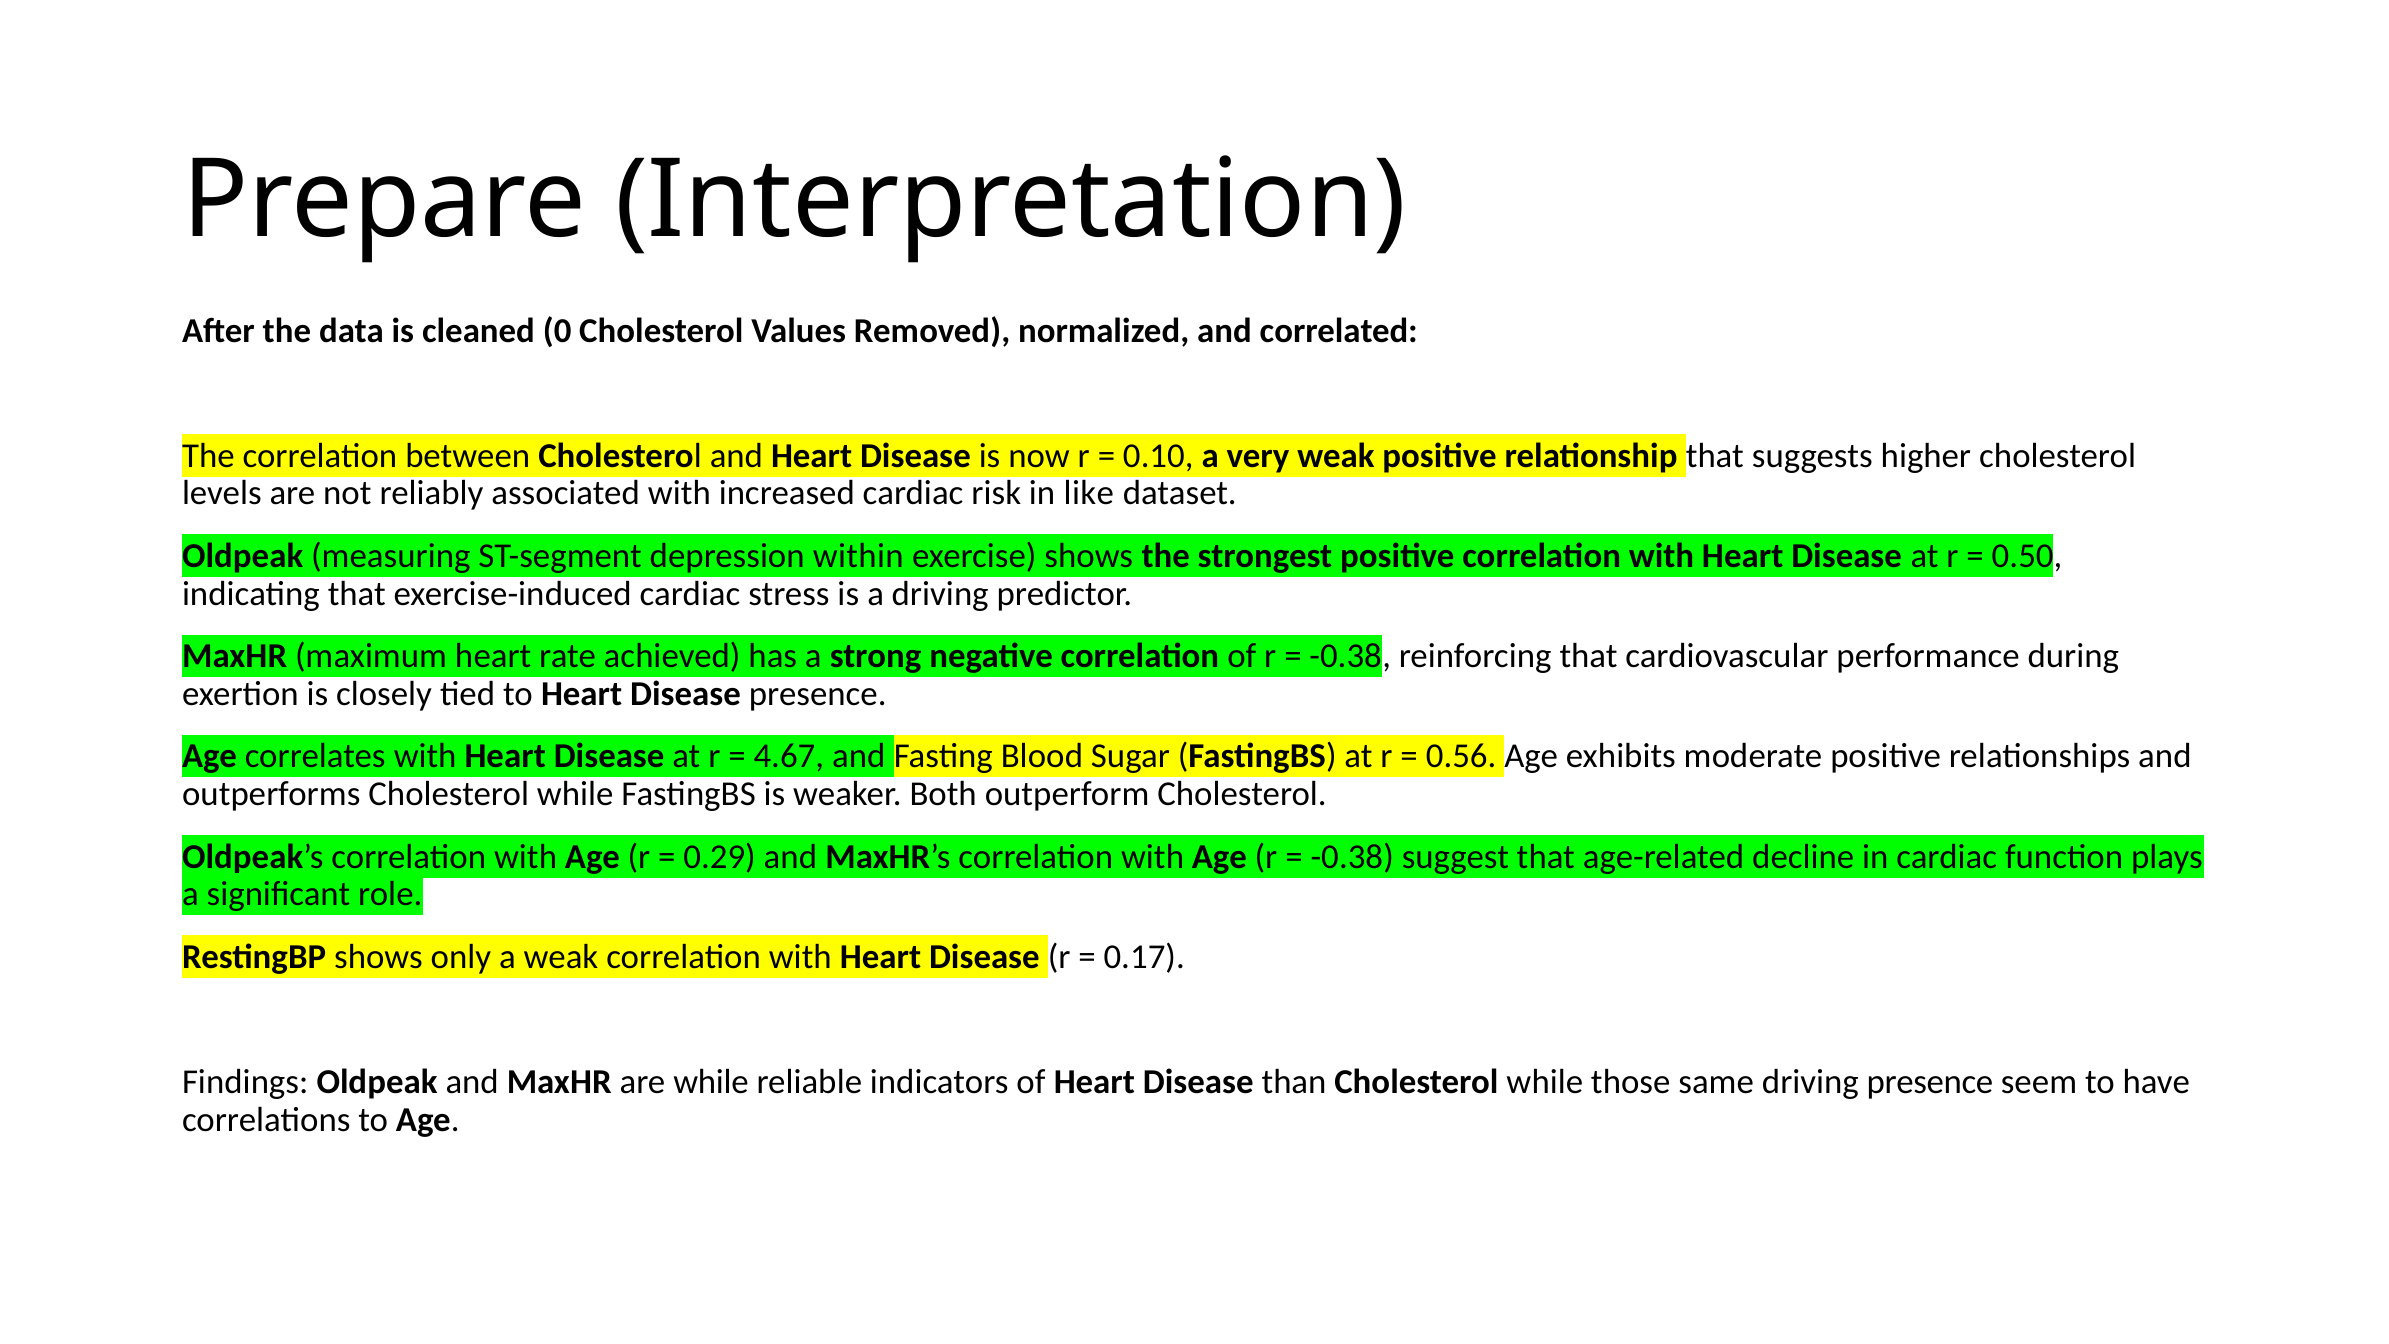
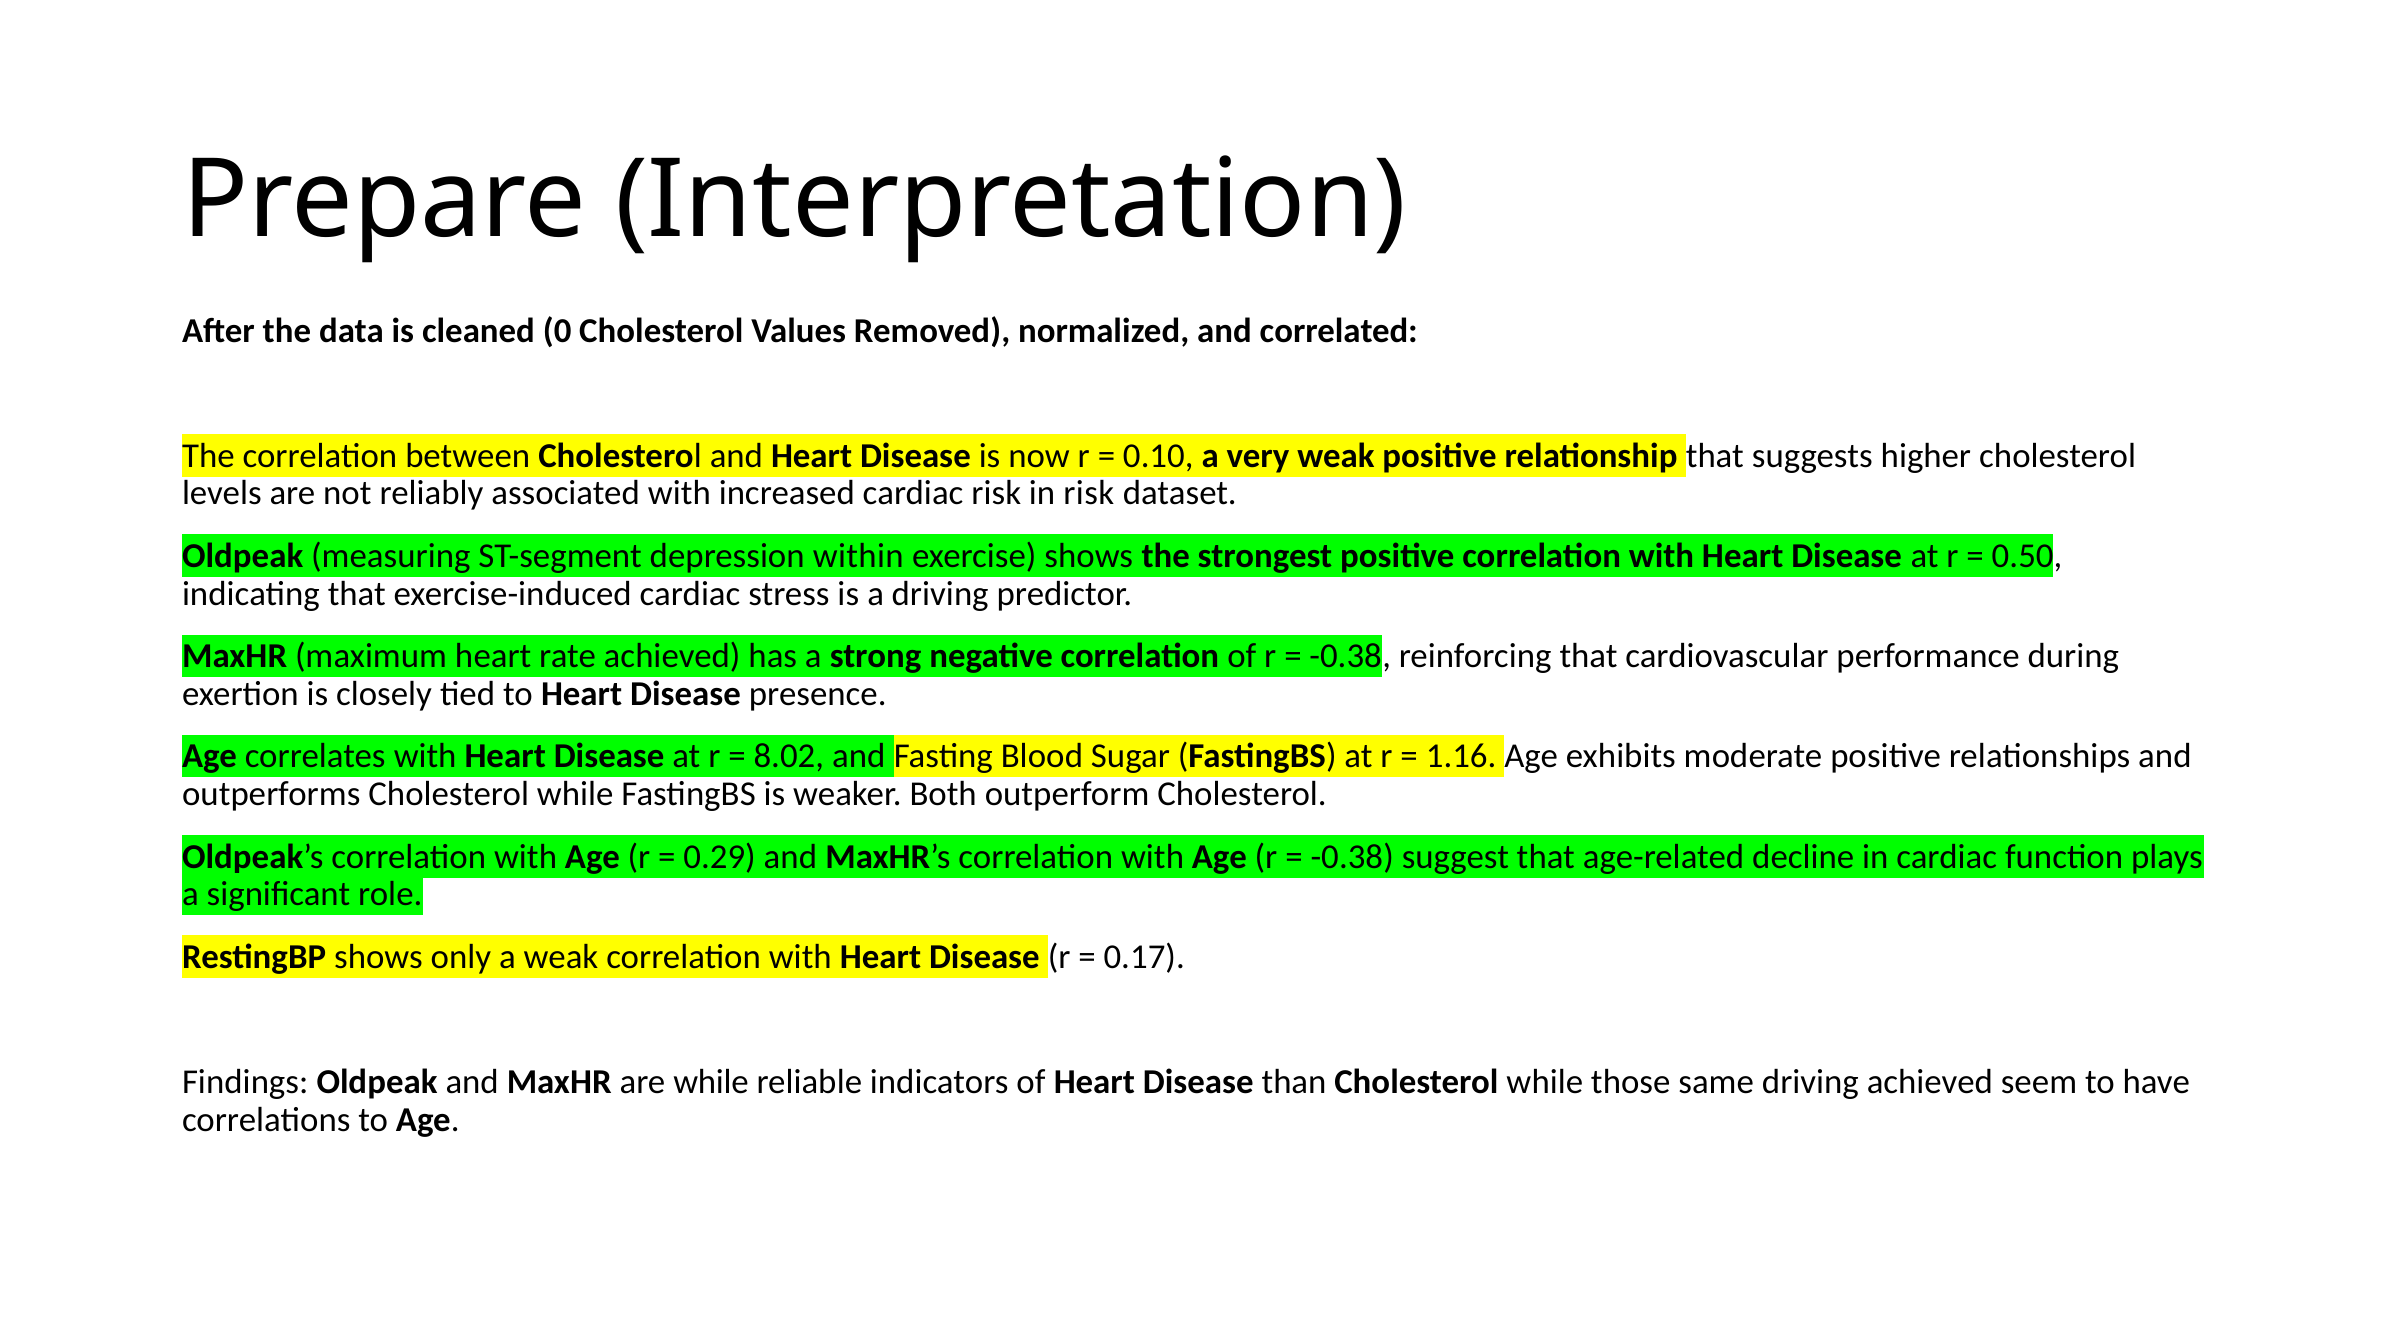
in like: like -> risk (1089, 493)
4.67: 4.67 -> 8.02 (789, 756)
0.56: 0.56 -> 1.16 (1461, 756)
driving presence: presence -> achieved (1930, 1082)
